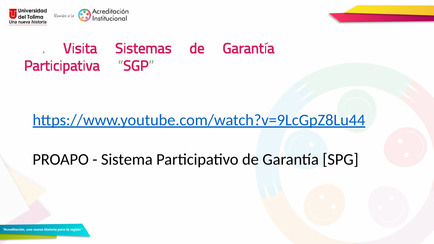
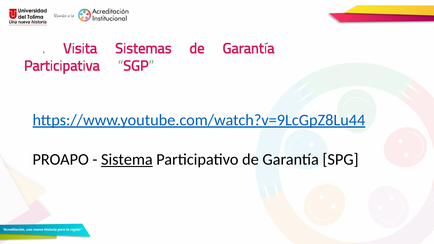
Sistema underline: none -> present (127, 160)
